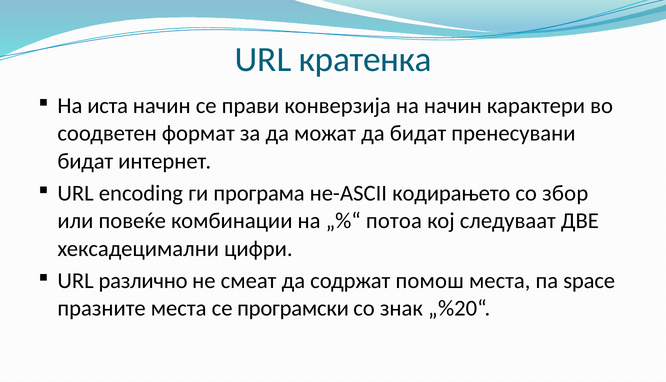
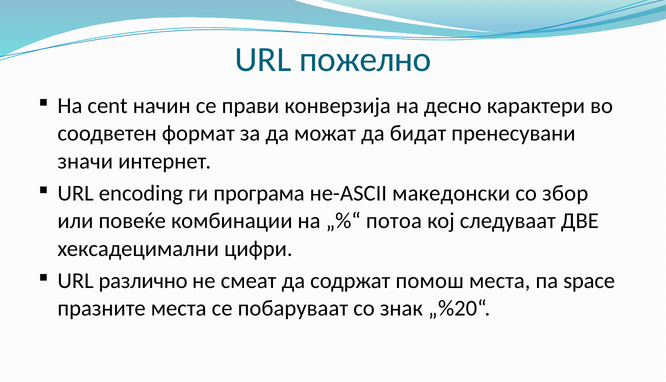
кратенка: кратенка -> пожелно (365, 59)
иста: иста -> cent (108, 106)
на начин: начин -> десно (453, 106)
бидат: бидат -> значи (85, 161)
кодирањето: кодирањето -> македонски (451, 193)
програмски: програмски -> побаруваат (293, 309)
